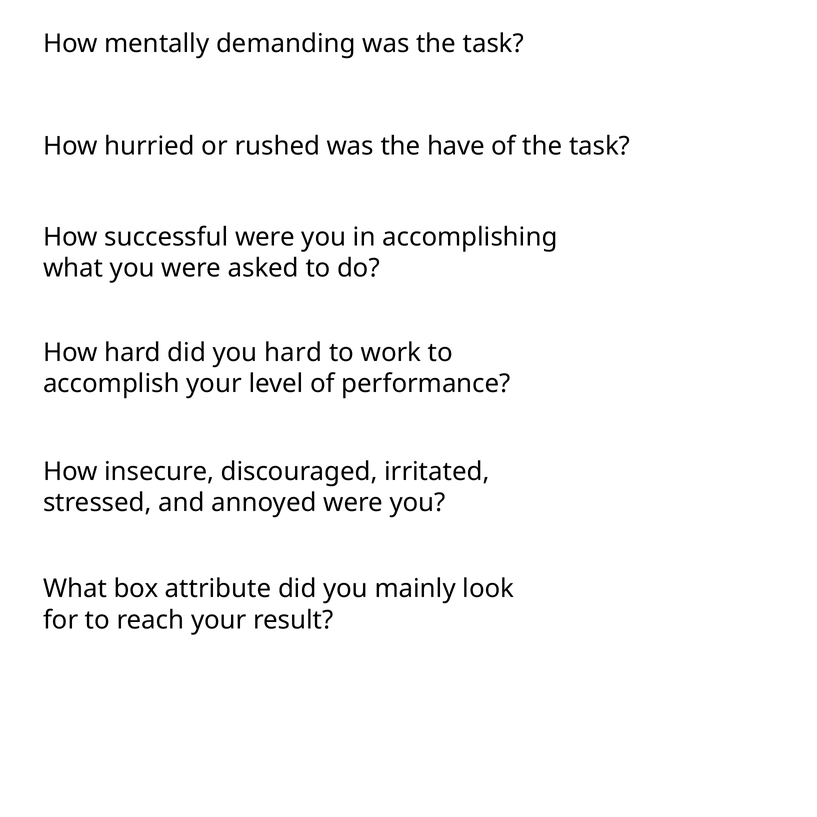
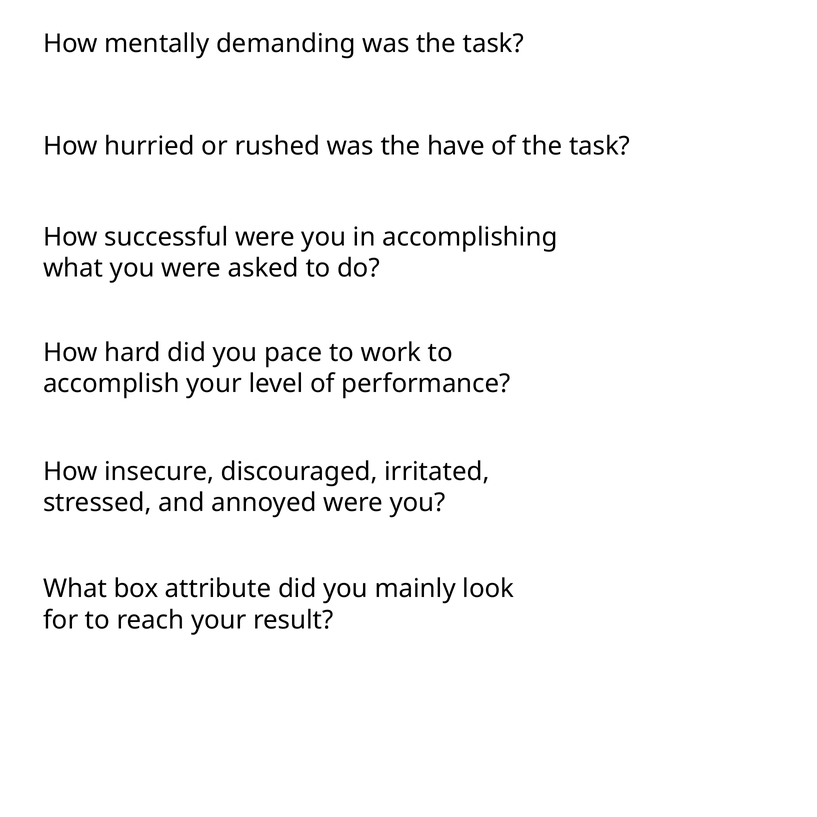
you hard: hard -> pace (293, 353)
